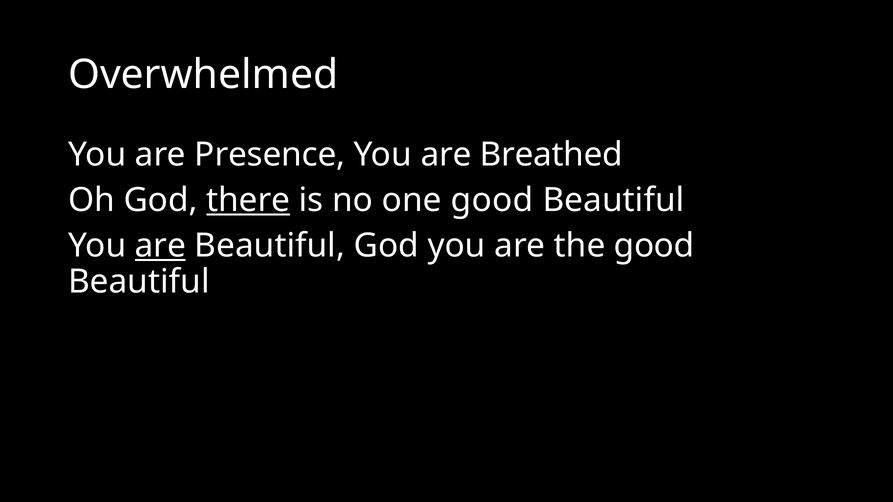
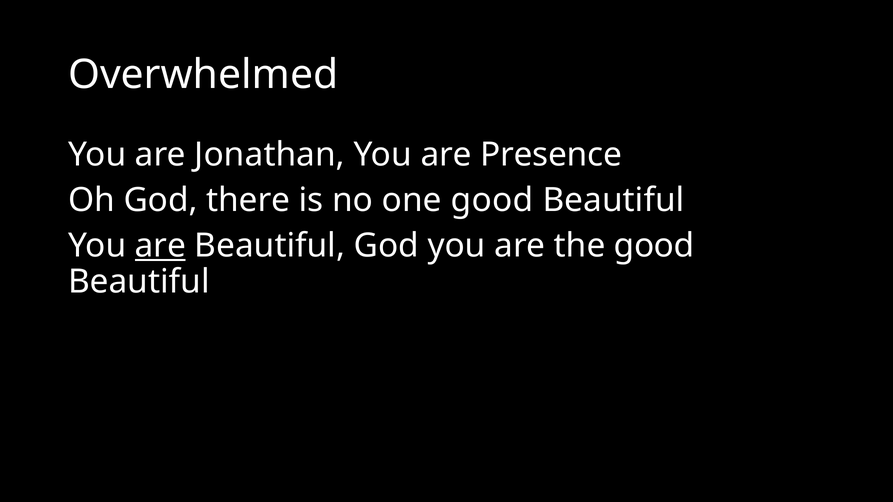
Presence: Presence -> Jonathan (270, 155)
Breathed: Breathed -> Presence (551, 155)
there underline: present -> none (248, 200)
